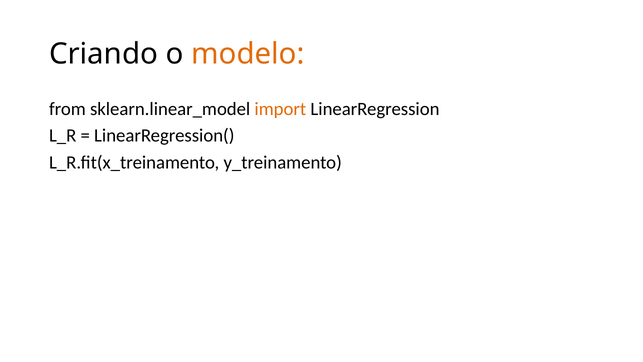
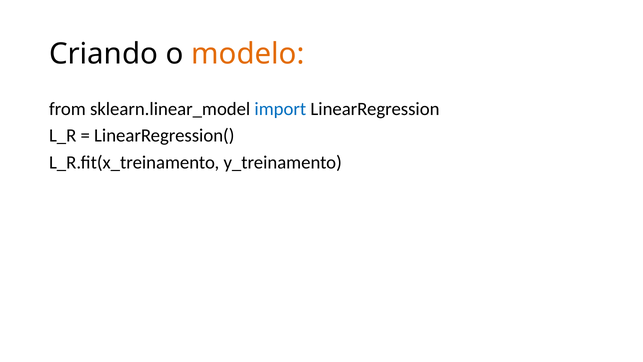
import colour: orange -> blue (280, 109)
